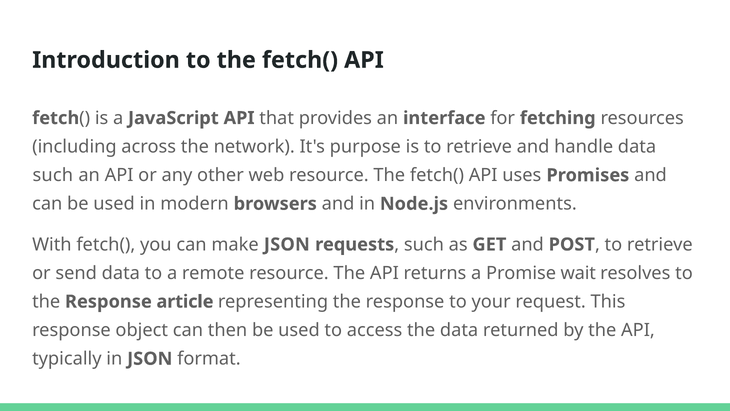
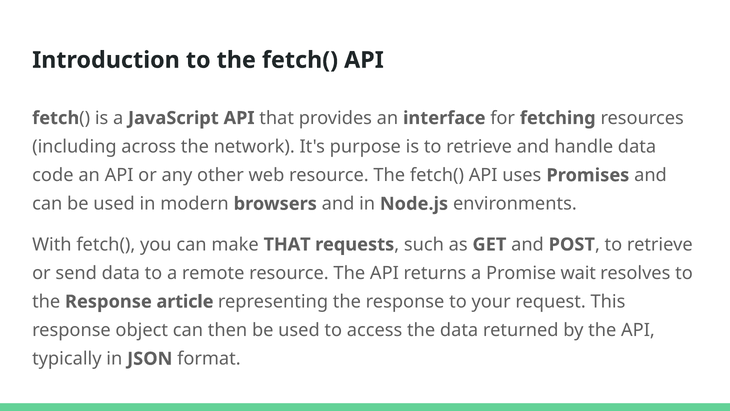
such: such -> code (53, 175)
make JSON: JSON -> THAT (287, 244)
